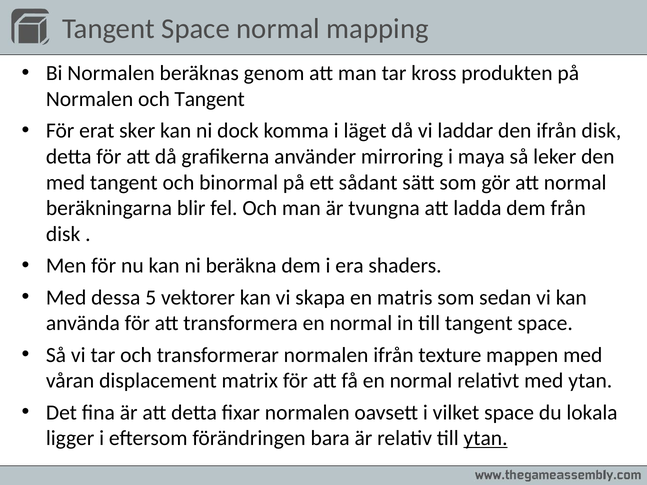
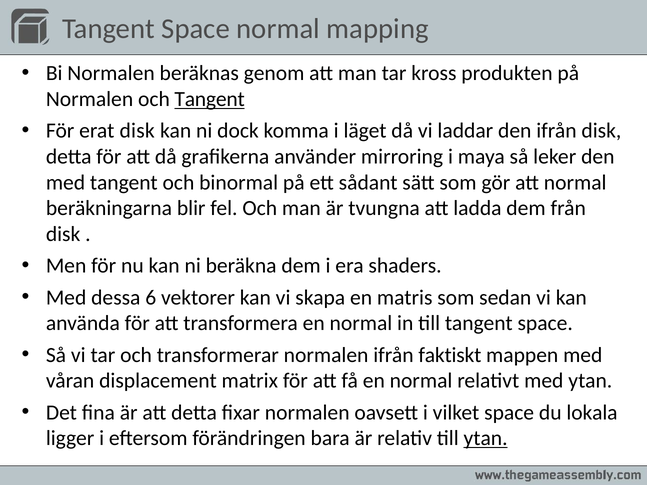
Tangent underline: none -> present (210, 99)
erat sker: sker -> disk (137, 131)
5: 5 -> 6 (151, 298)
texture: texture -> faktiskt (450, 355)
